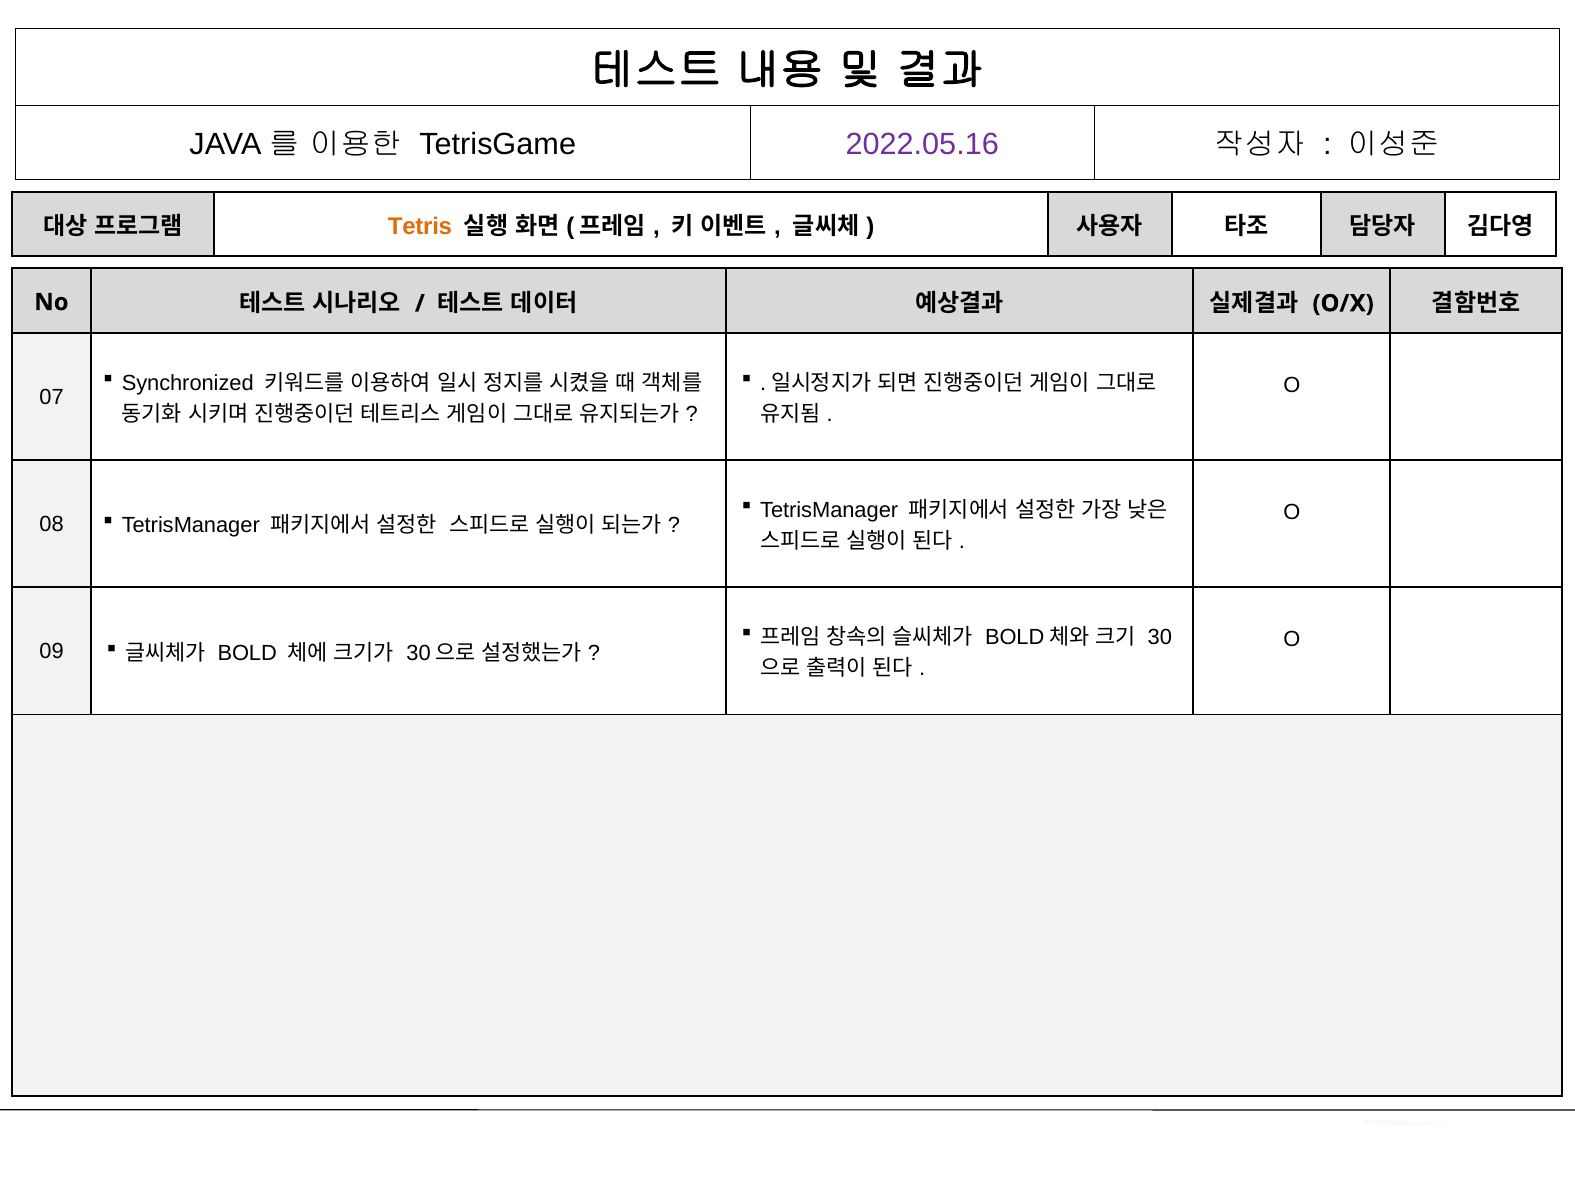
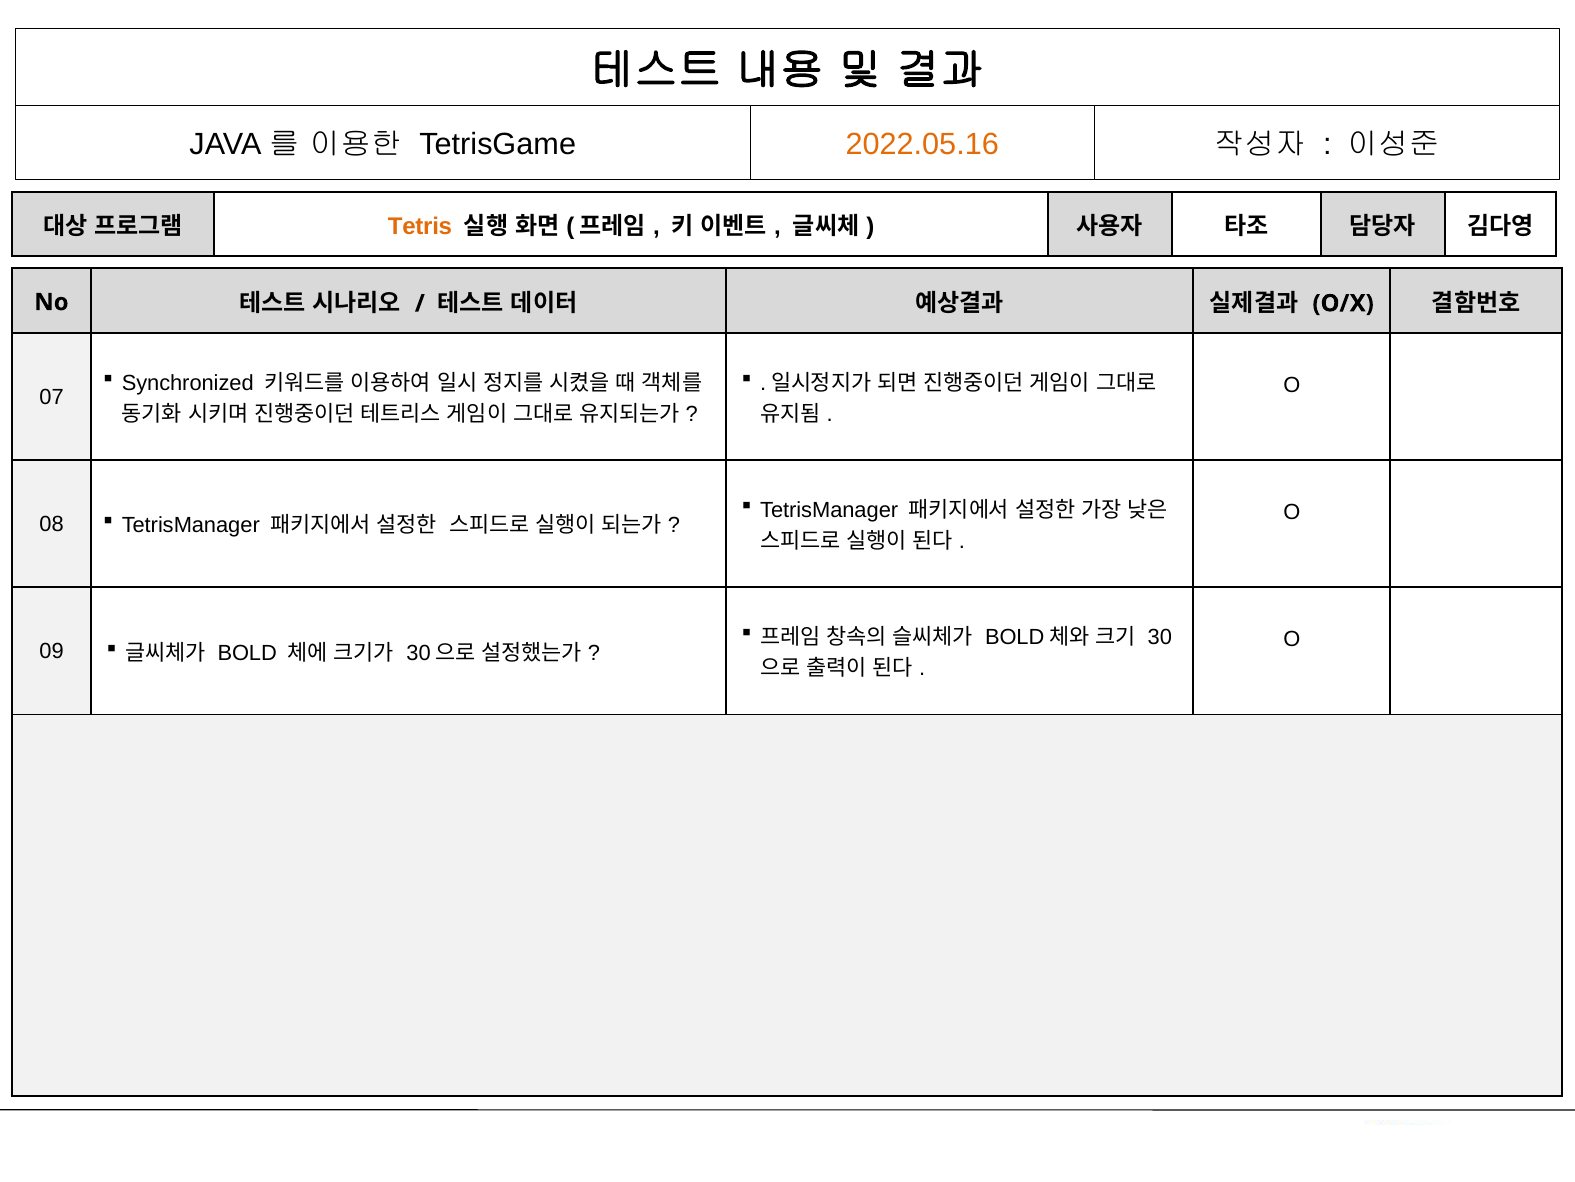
2022.05.16 colour: purple -> orange (922, 144)
